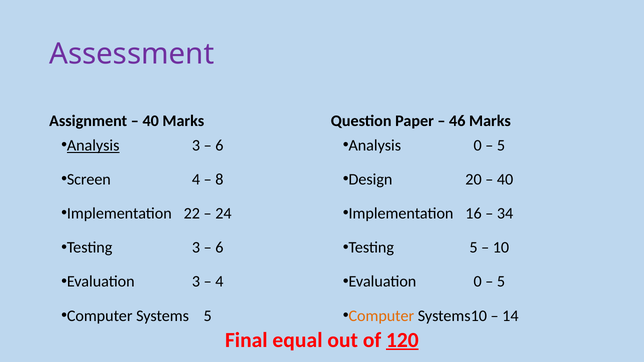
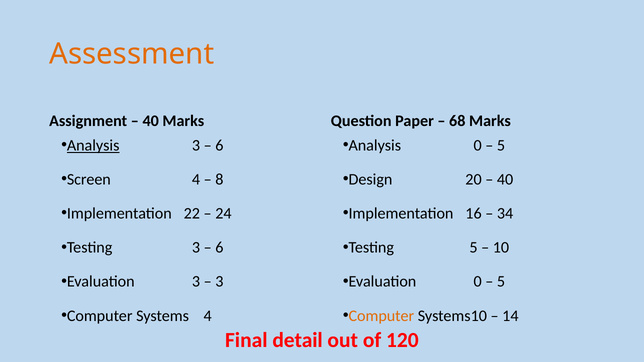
Assessment colour: purple -> orange (132, 54)
46: 46 -> 68 (457, 121)
4: 4 -> 3 (219, 282)
Systems 5: 5 -> 4 (208, 316)
equal: equal -> detail (298, 340)
120 underline: present -> none (402, 340)
